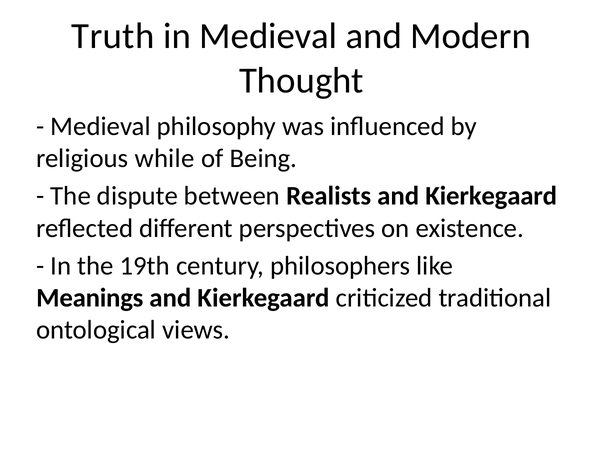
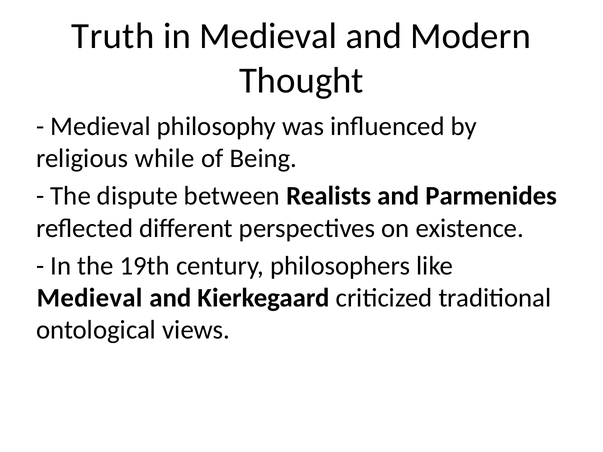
Realists and Kierkegaard: Kierkegaard -> Parmenides (491, 196)
Meanings: Meanings -> Medieval (90, 298)
